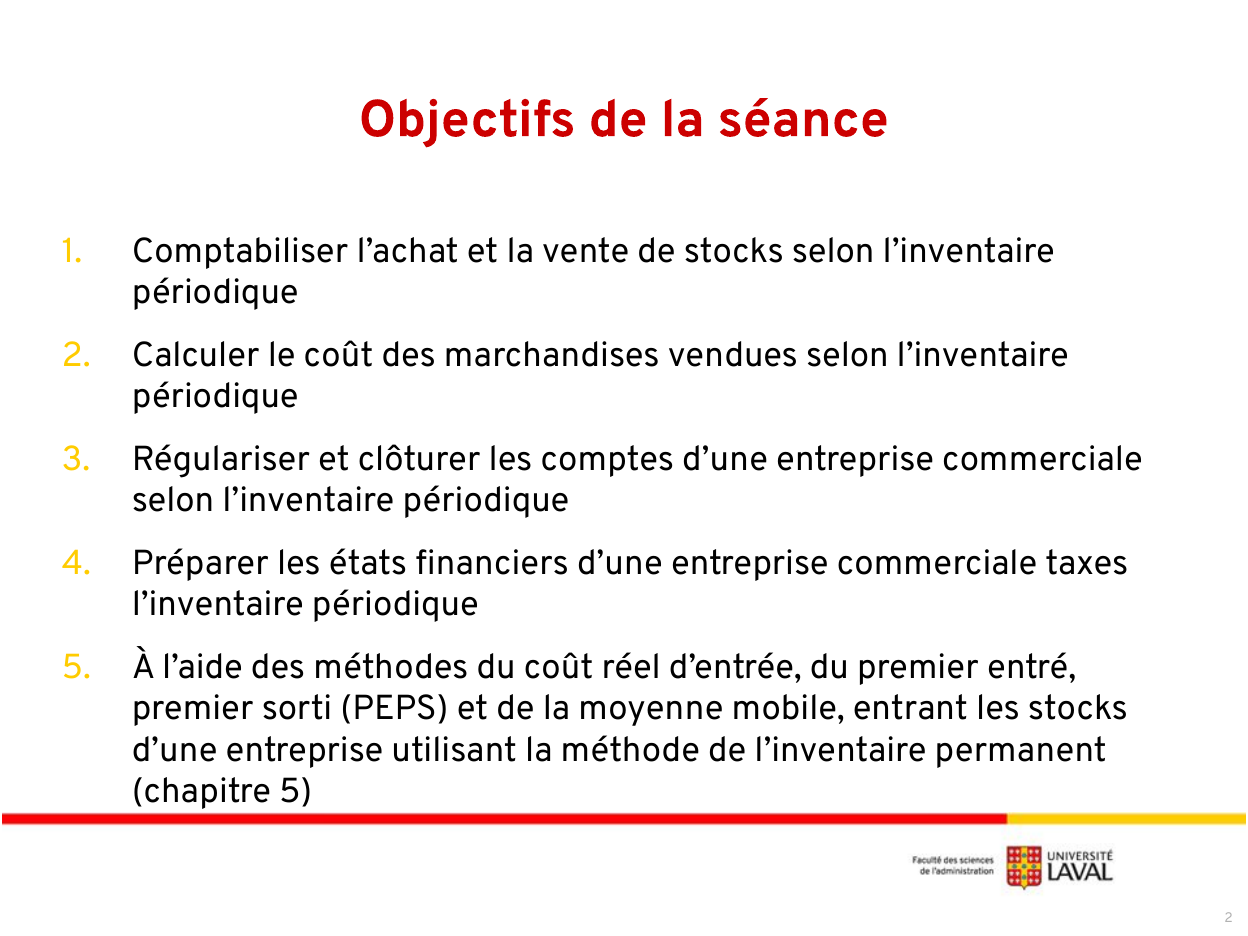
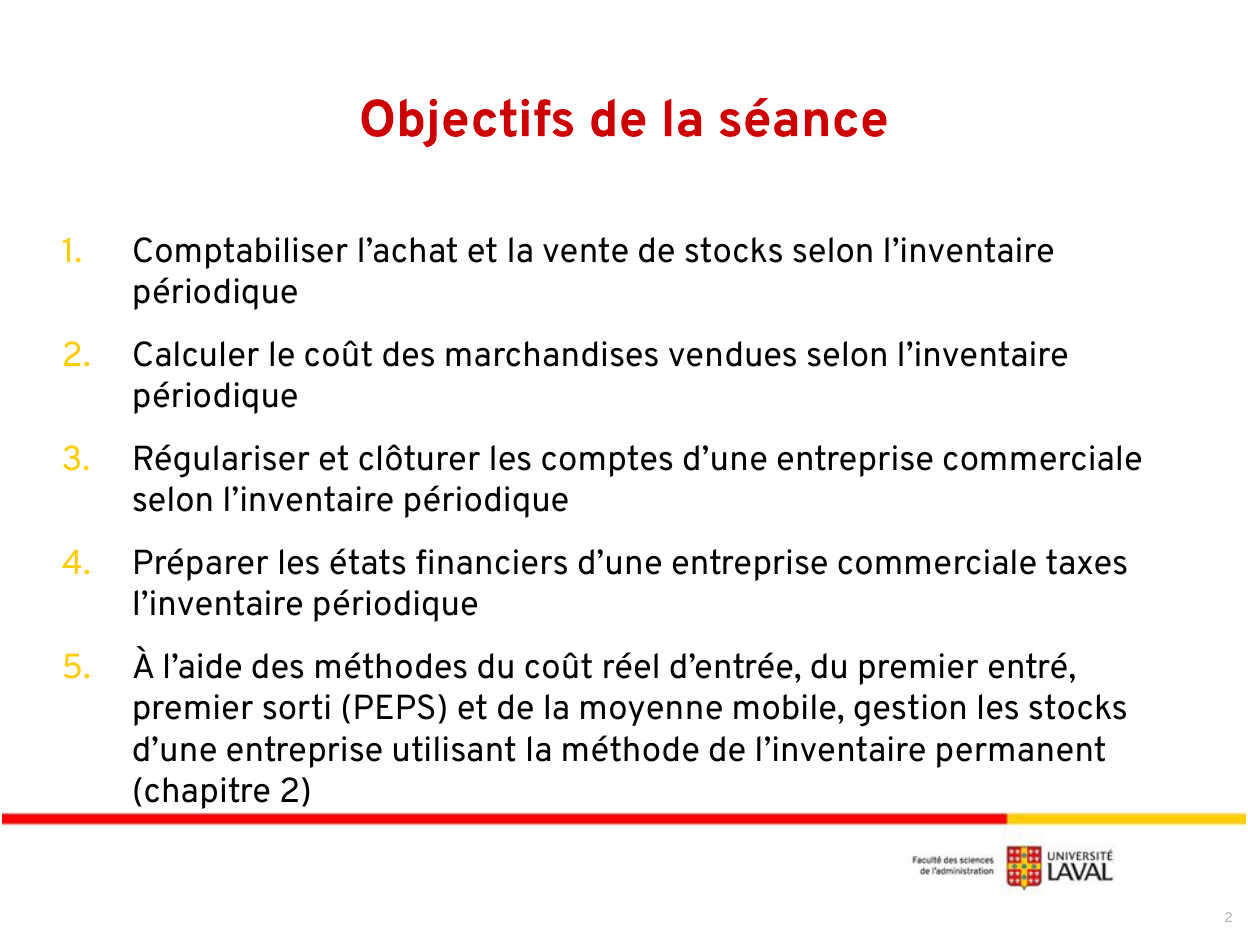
entrant: entrant -> gestion (910, 708)
chapitre 5: 5 -> 2 (296, 791)
